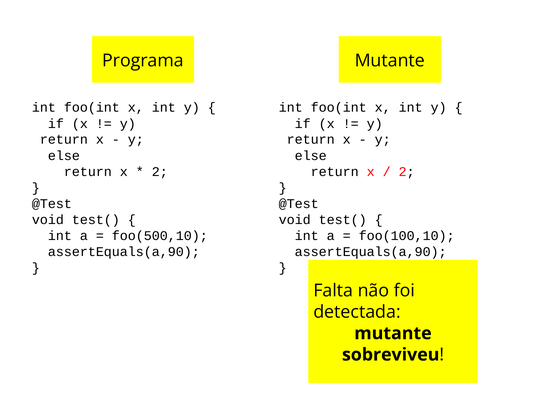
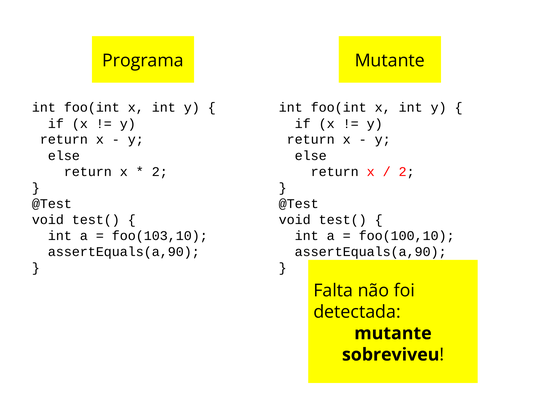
foo(500,10: foo(500,10 -> foo(103,10 (160, 235)
